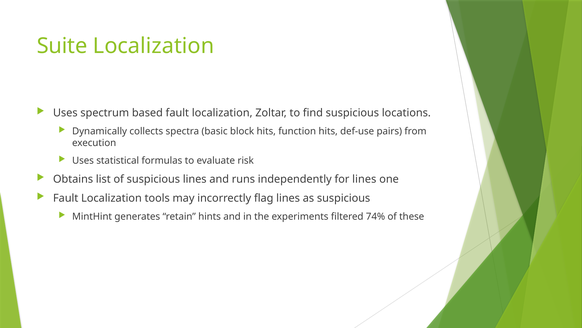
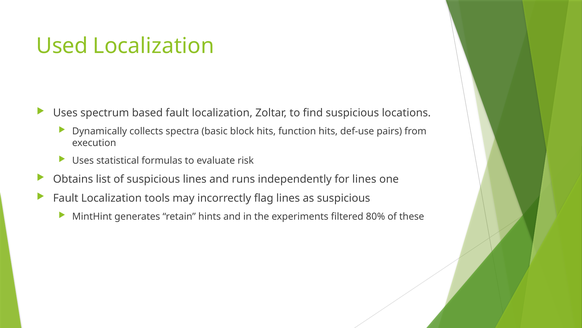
Suite: Suite -> Used (62, 46)
74%: 74% -> 80% (375, 216)
